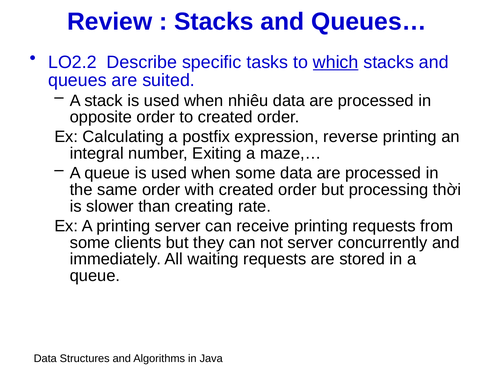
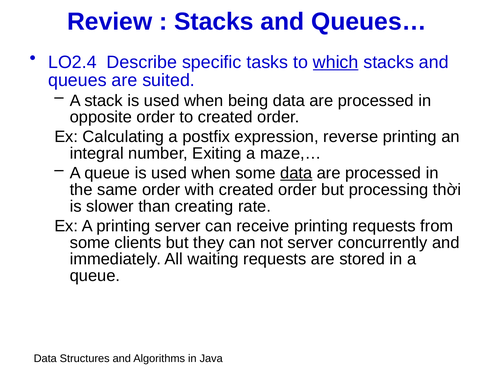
LO2.2: LO2.2 -> LO2.4 (72, 62)
nhiêu: nhiêu -> being (248, 100)
data underline: none -> present (296, 173)
